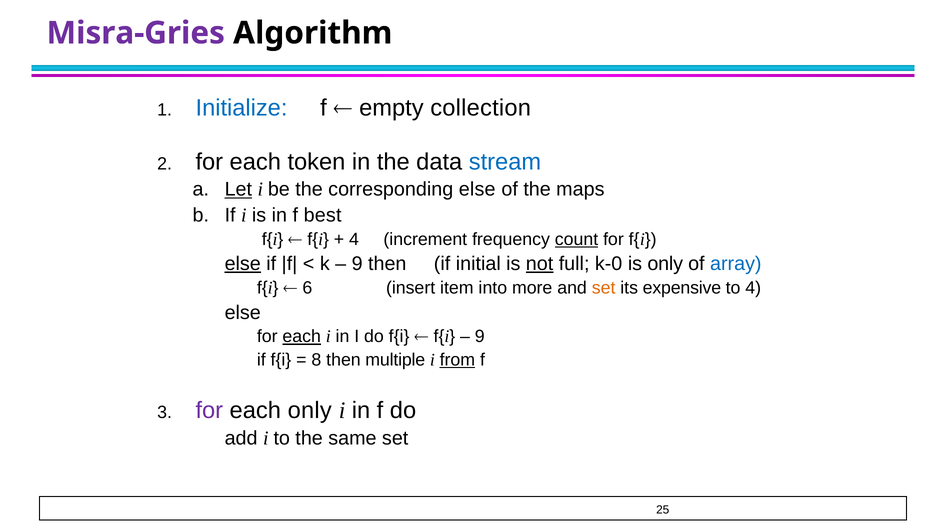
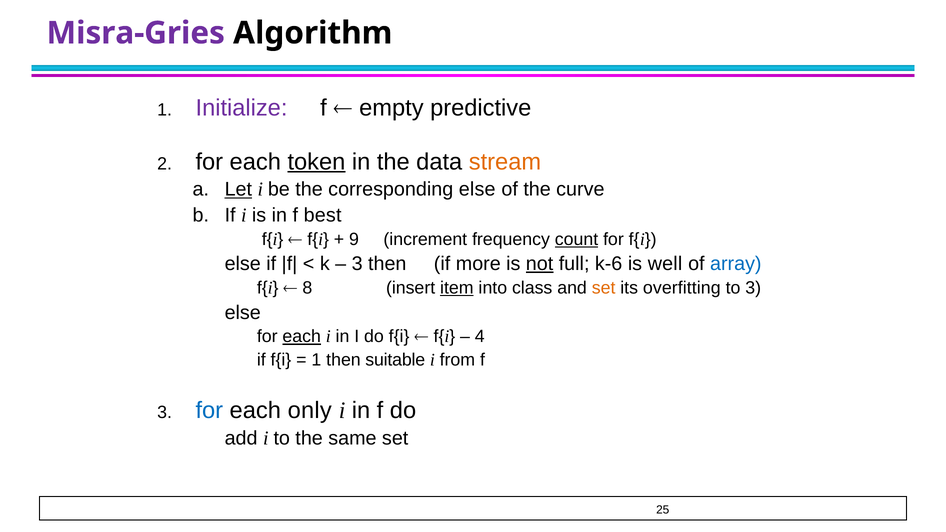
Initialize colour: blue -> purple (242, 108)
collection: collection -> predictive (481, 108)
token underline: none -> present (316, 162)
stream colour: blue -> orange (505, 162)
maps: maps -> curve (580, 190)
4: 4 -> 9 (354, 239)
else underline: present -> none (243, 264)
9: 9 -> 3 (357, 264)
initial: initial -> more (478, 264)
k-0: k-0 -> k-6 (609, 264)
is only: only -> well (665, 264)
6: 6 -> 8 (307, 288)
item underline: none -> present (457, 288)
more: more -> class (532, 288)
expensive: expensive -> overfitting (682, 288)
to 4: 4 -> 3 (753, 288)
9: 9 -> 4 (480, 337)
8: 8 -> 1 (316, 360)
multiple: multiple -> suitable (395, 360)
from underline: present -> none (457, 360)
for colour: purple -> blue (209, 410)
